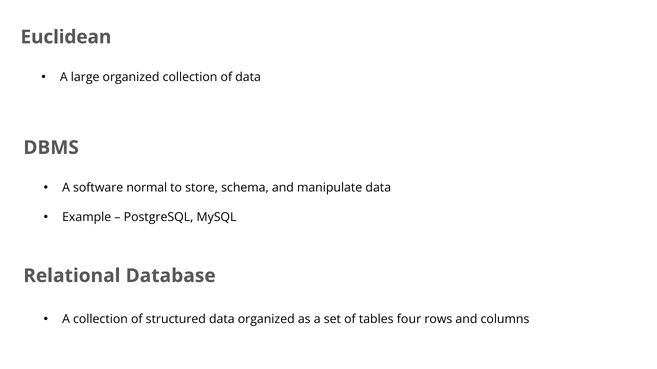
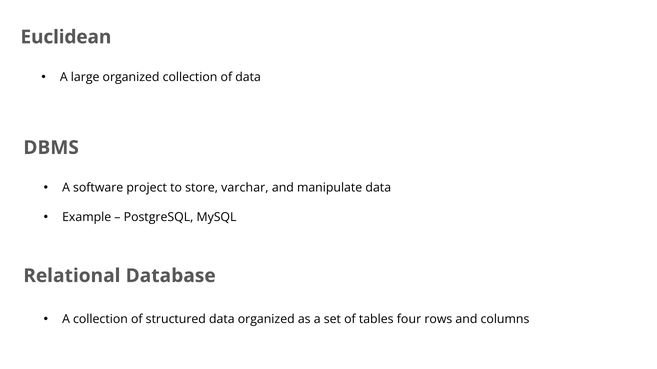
normal: normal -> project (147, 188)
schema: schema -> varchar (245, 188)
